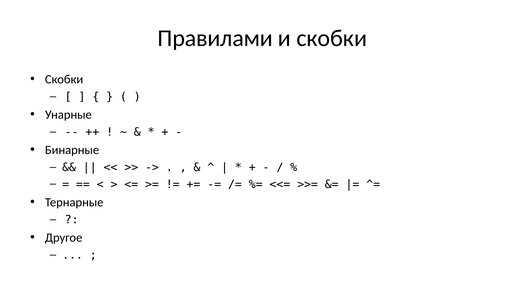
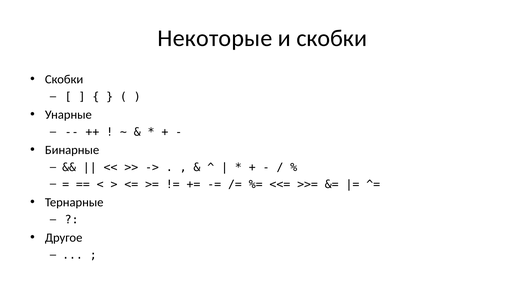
Правилами: Правилами -> Некоторые (215, 38)
